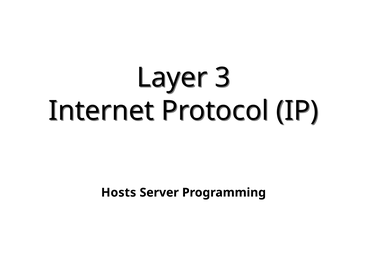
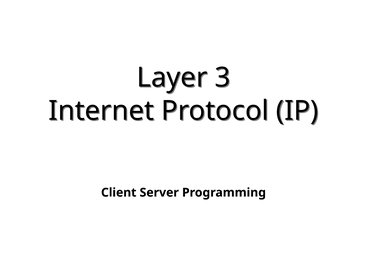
Hosts: Hosts -> Client (119, 192)
